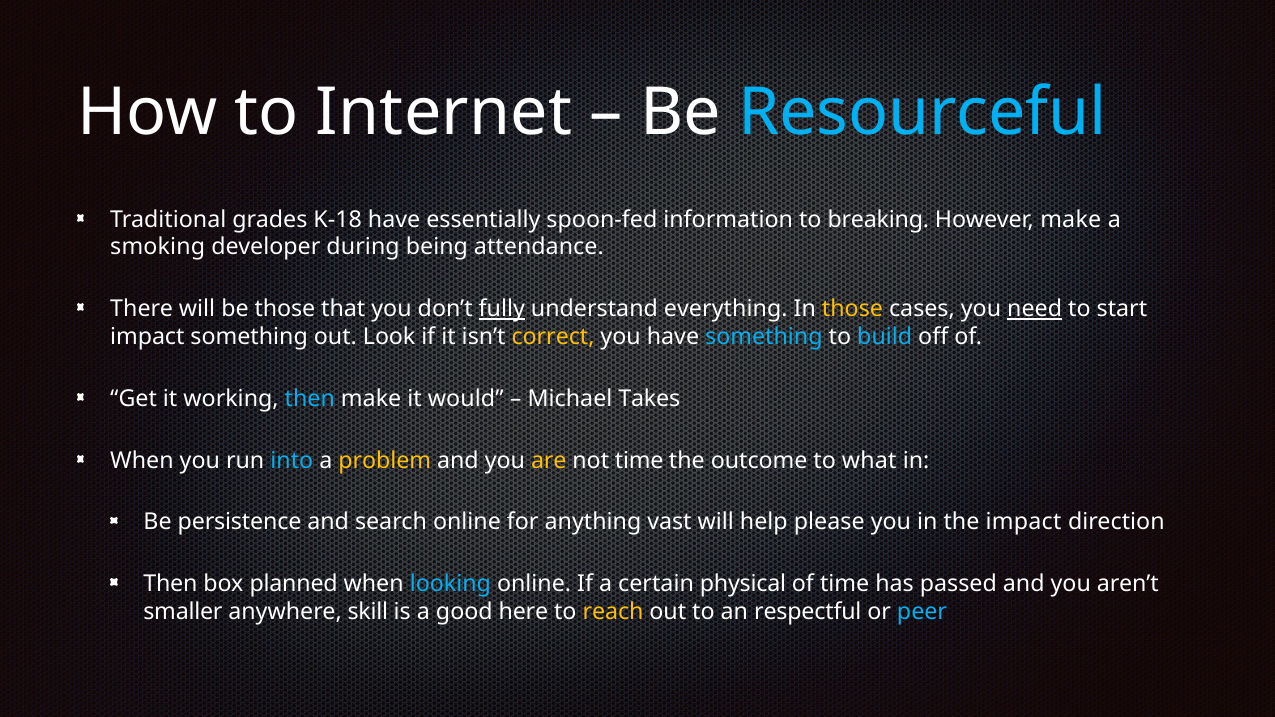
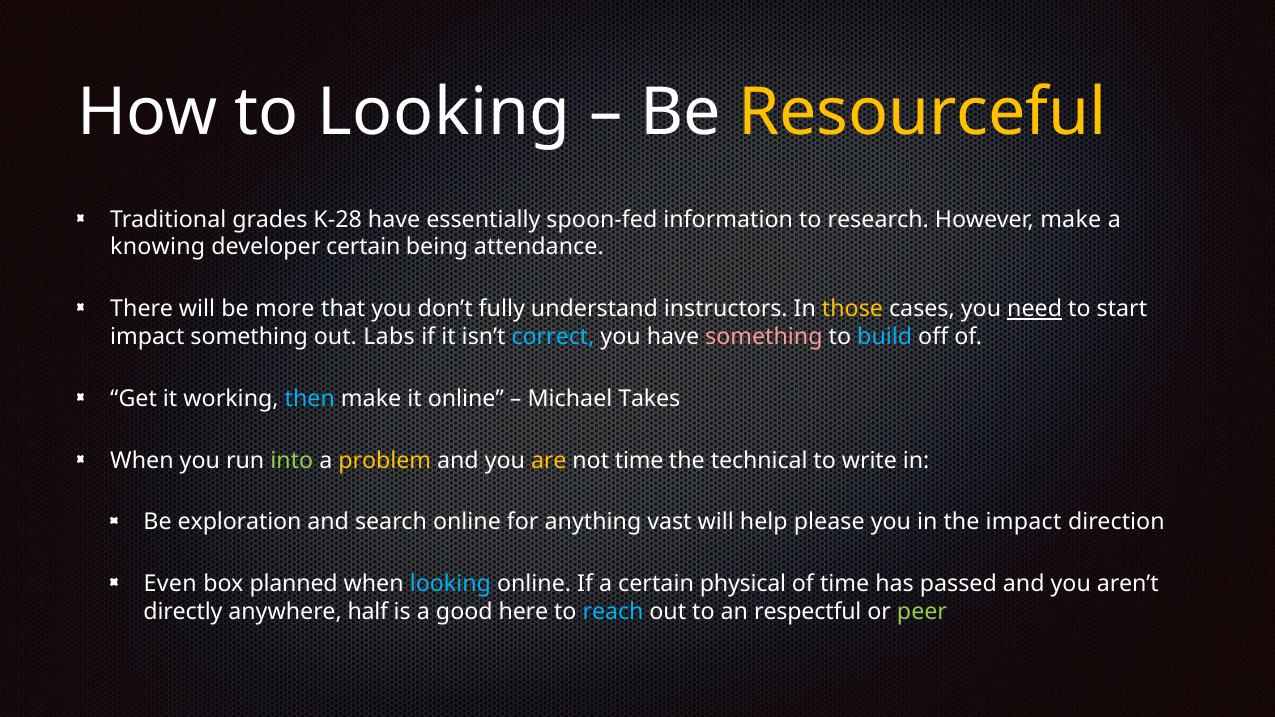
to Internet: Internet -> Looking (444, 113)
Resourceful colour: light blue -> yellow (922, 113)
K-18: K-18 -> K-28 (338, 219)
breaking: breaking -> research (878, 219)
smoking: smoking -> knowing (158, 247)
developer during: during -> certain (363, 247)
be those: those -> more (285, 309)
fully underline: present -> none (502, 309)
everything: everything -> instructors (726, 309)
Look: Look -> Labs (389, 337)
correct colour: yellow -> light blue (553, 337)
something colour: light blue -> pink (764, 337)
it would: would -> online (466, 399)
into colour: light blue -> light green (292, 460)
outcome: outcome -> technical (759, 460)
what: what -> write (869, 460)
persistence: persistence -> exploration (240, 522)
Then: Then -> Even (170, 584)
smaller: smaller -> directly (183, 612)
skill: skill -> half (368, 612)
reach colour: yellow -> light blue (613, 612)
peer colour: light blue -> light green (922, 612)
